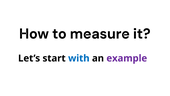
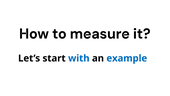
example colour: purple -> blue (127, 58)
